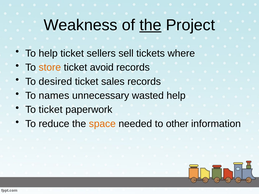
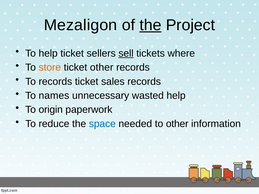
Weakness: Weakness -> Mezaligon (81, 25)
sell underline: none -> present (126, 53)
ticket avoid: avoid -> other (102, 67)
To desired: desired -> records (55, 82)
To ticket: ticket -> origin (51, 110)
space colour: orange -> blue (102, 124)
